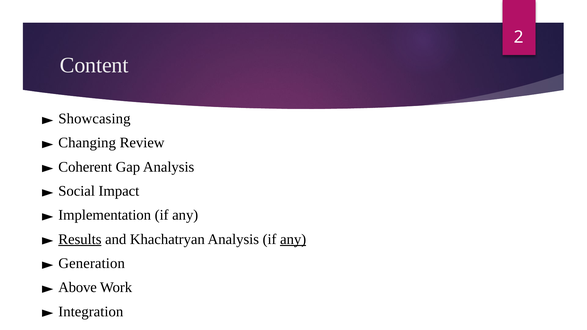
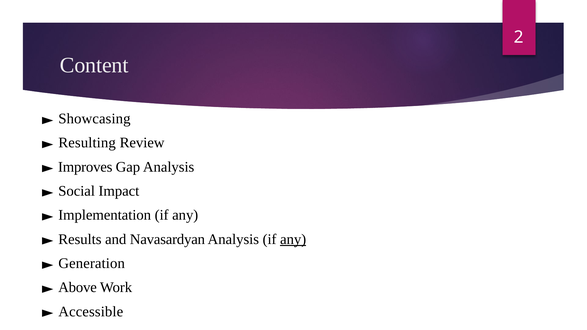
Changing: Changing -> Resulting (87, 143)
Coherent: Coherent -> Improves (85, 167)
Results underline: present -> none (80, 239)
Khachatryan: Khachatryan -> Navasardyan (167, 239)
Integration: Integration -> Accessible (91, 312)
